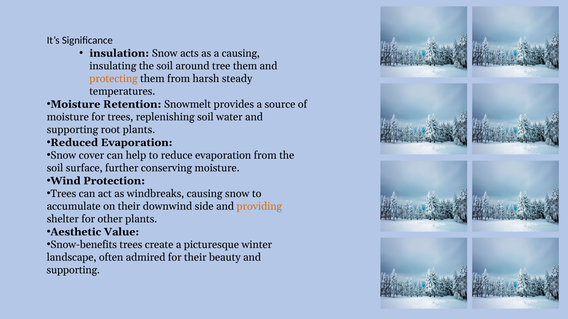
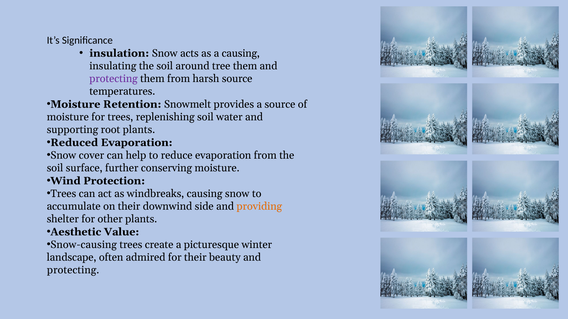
protecting colour: orange -> purple (114, 79)
harsh steady: steady -> source (237, 79)
Snow-benefits: Snow-benefits -> Snow-causing (84, 245)
supporting: supporting -> protecting (73, 271)
